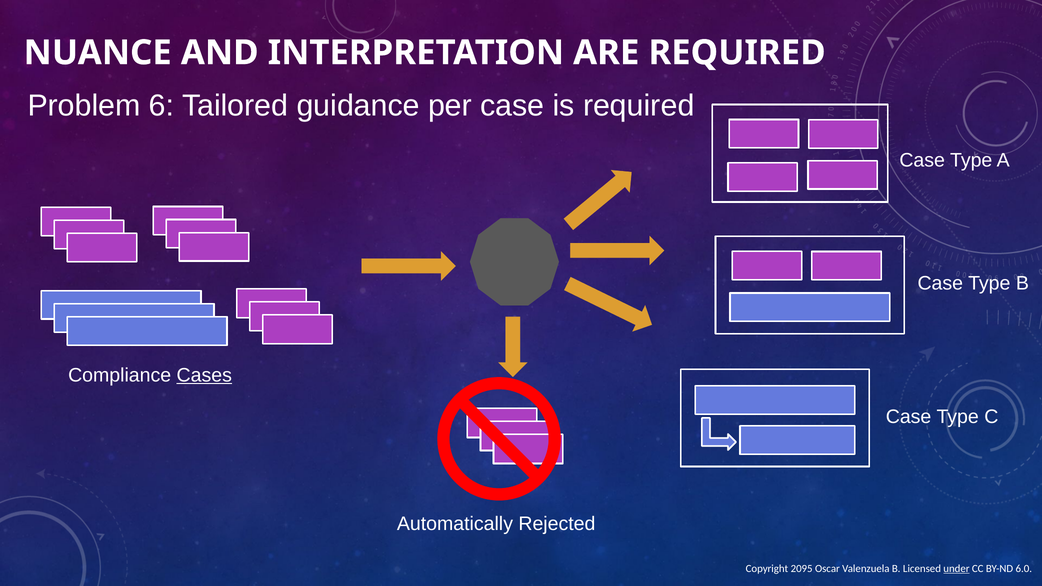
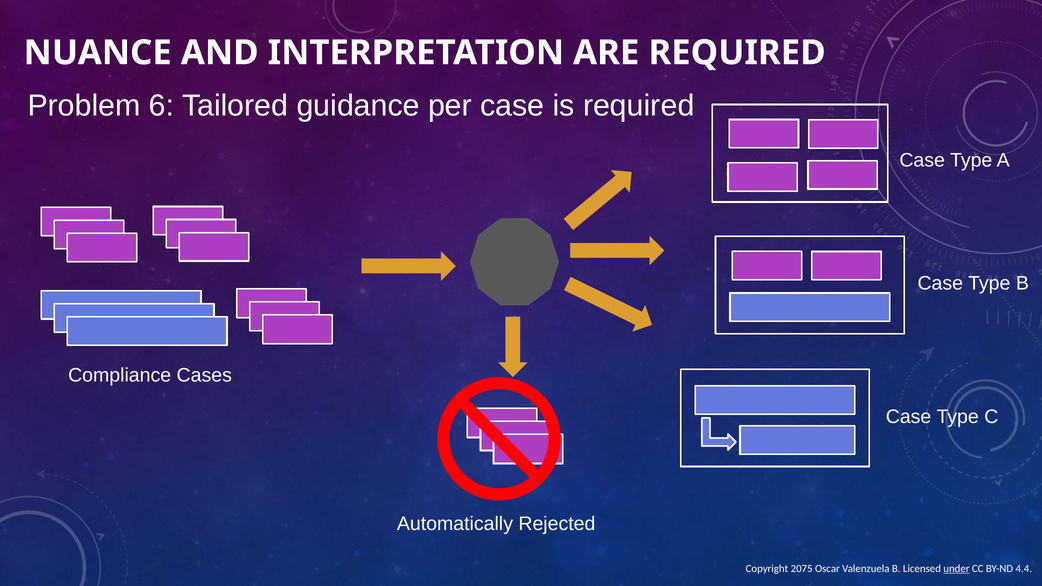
Cases underline: present -> none (204, 375)
2095: 2095 -> 2075 (802, 569)
6.0: 6.0 -> 4.4 (1024, 569)
